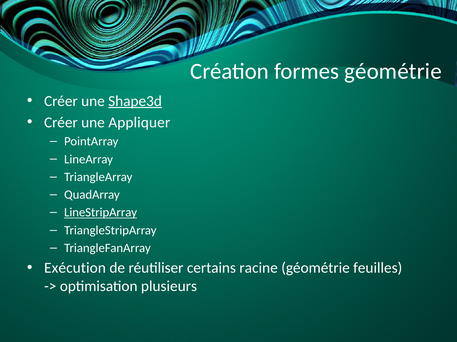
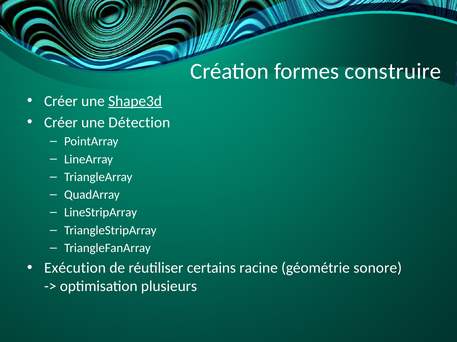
formes géométrie: géométrie -> construire (393, 71)
Appliquer: Appliquer -> Détection (139, 123)
LineStripArray underline: present -> none (101, 213)
feuilles: feuilles -> sonore (378, 268)
